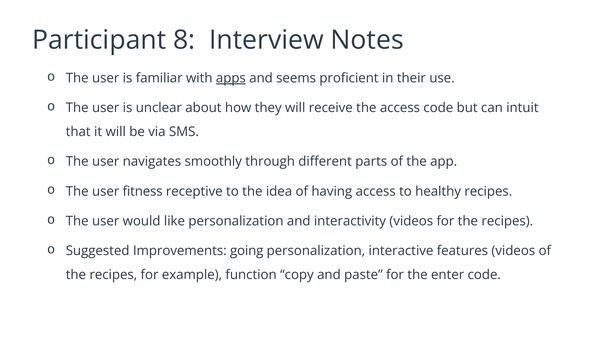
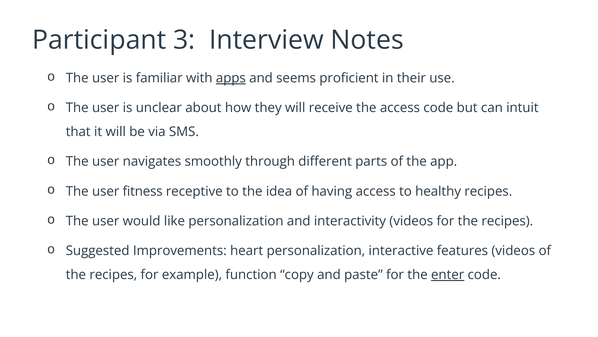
8: 8 -> 3 (184, 40)
going: going -> heart (247, 250)
enter underline: none -> present (448, 274)
